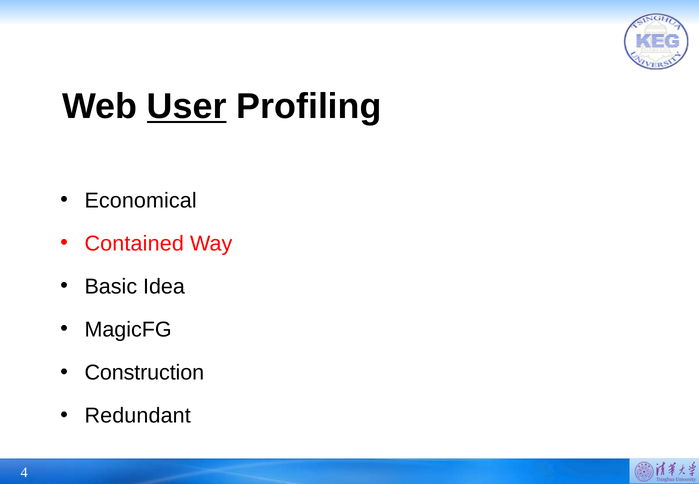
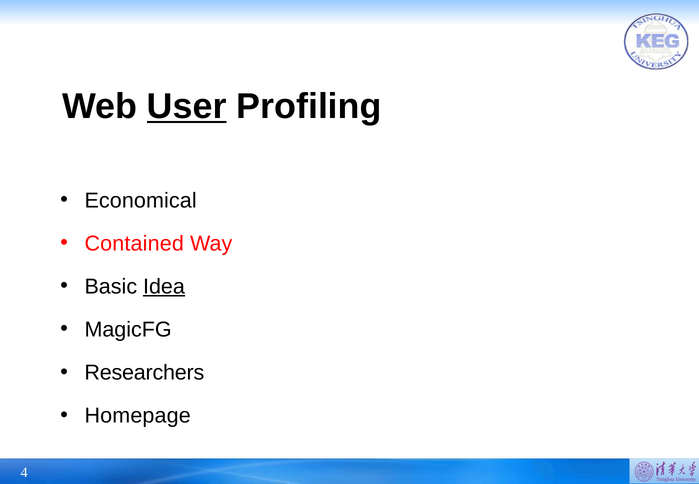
Idea underline: none -> present (164, 287)
Construction: Construction -> Researchers (144, 373)
Redundant: Redundant -> Homepage (138, 416)
